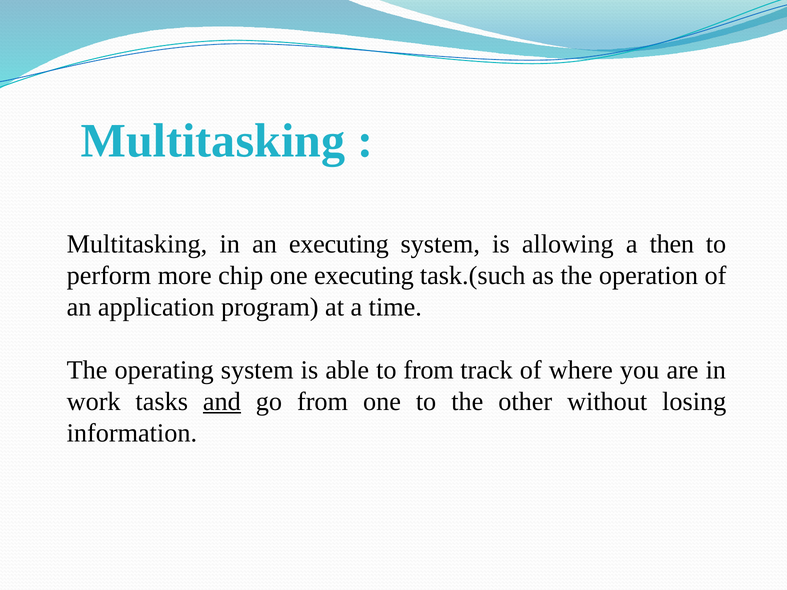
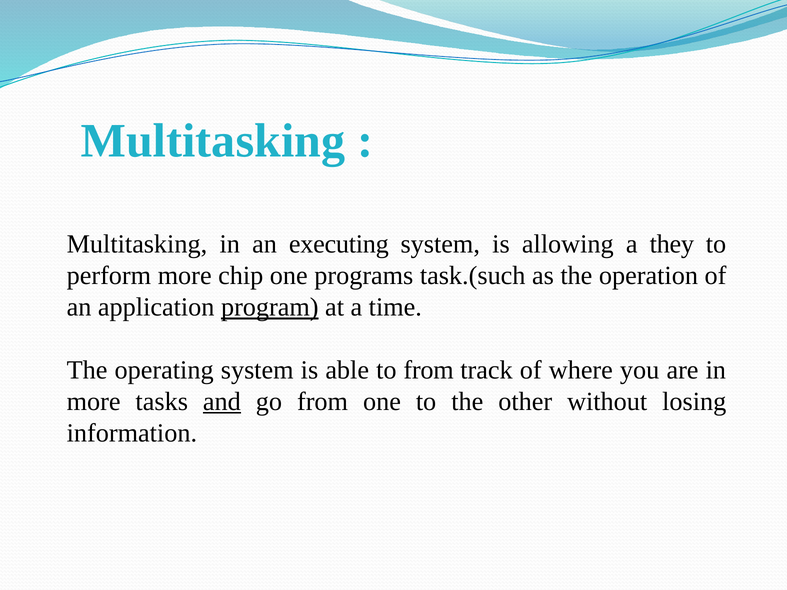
then: then -> they (672, 244)
one executing: executing -> programs (364, 276)
program underline: none -> present (270, 307)
work: work -> more (94, 402)
